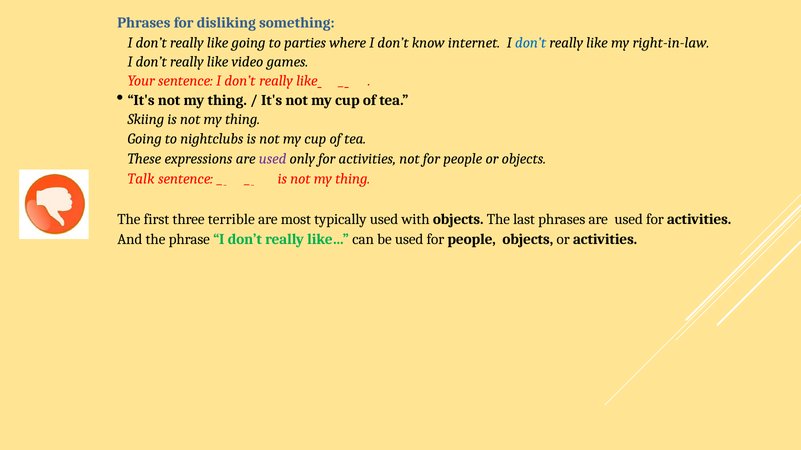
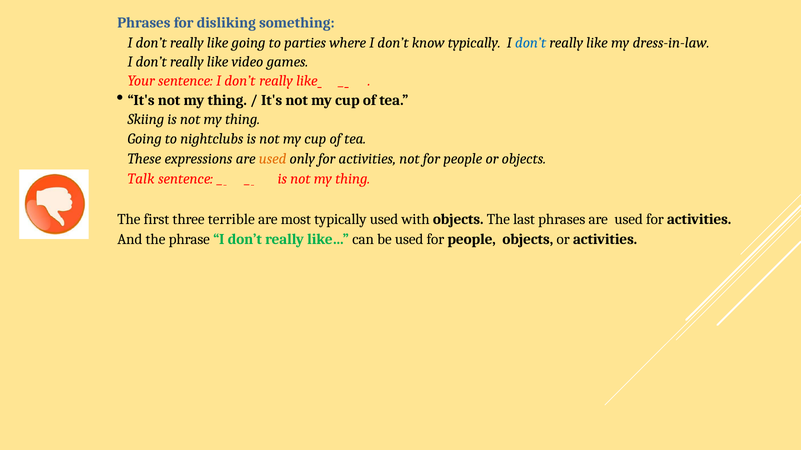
know internet: internet -> typically (474, 43)
right-in-law: right-in-law -> dress-in-law (671, 43)
used colour: purple -> orange (273, 159)
